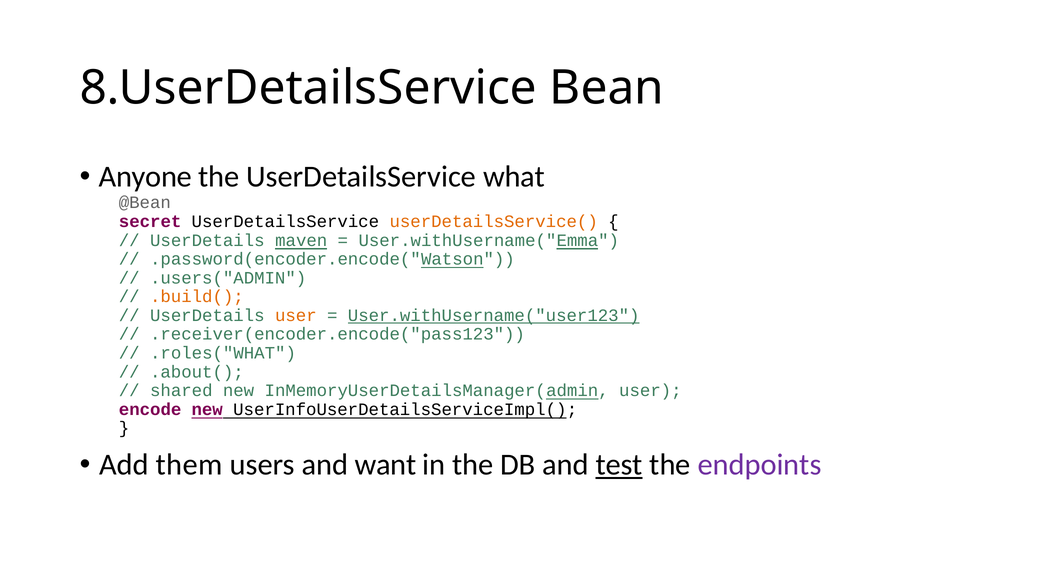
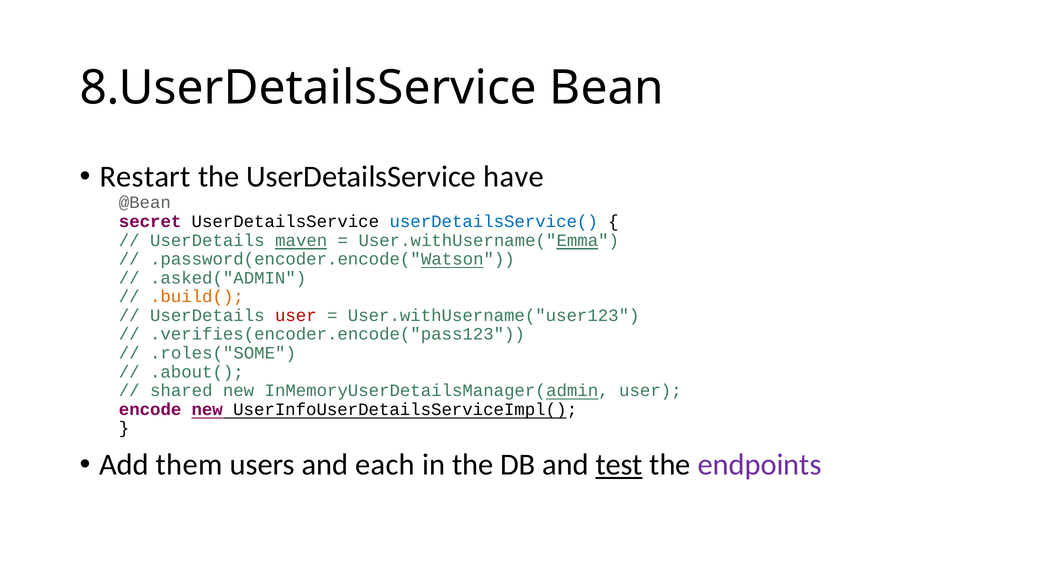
Anyone: Anyone -> Restart (145, 177)
what: what -> have (514, 177)
userDetailsService( colour: orange -> blue (494, 221)
.users("ADMIN: .users("ADMIN -> .asked("ADMIN (228, 278)
user colour: orange -> red (296, 315)
User.withUsername("user123 underline: present -> none (494, 315)
.receiver(encoder.encode("pass123: .receiver(encoder.encode("pass123 -> .verifies(encoder.encode("pass123 (337, 334)
.roles("WHAT: .roles("WHAT -> .roles("SOME (223, 353)
want: want -> each (385, 465)
